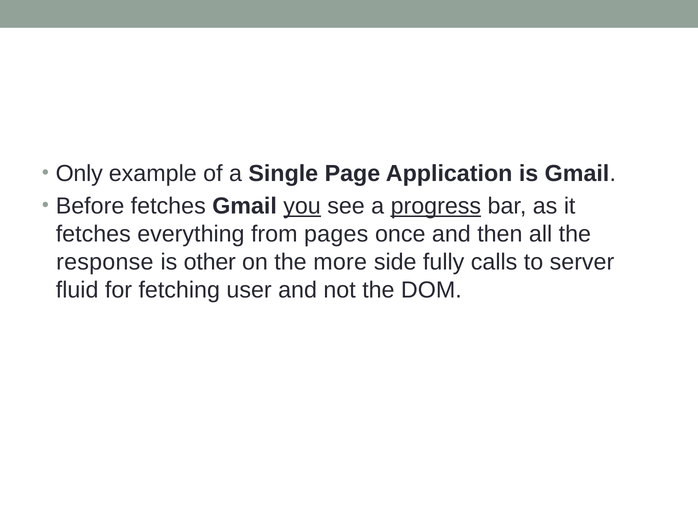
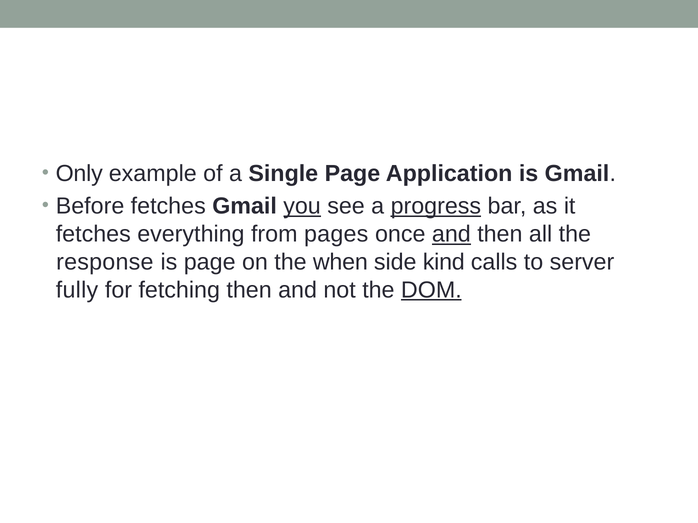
and underline: none -> present (451, 234)
is other: other -> page (210, 262)
more: more -> when (340, 262)
fully: fully -> kind (444, 262)
fluid: fluid -> fully (77, 290)
fetching user: user -> then (249, 290)
DOM underline: none -> present (431, 290)
